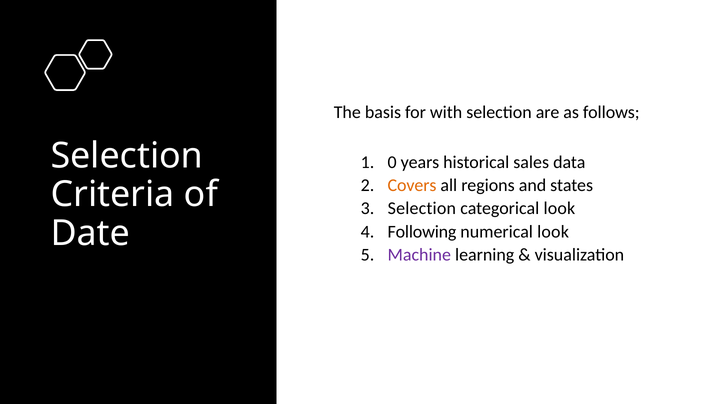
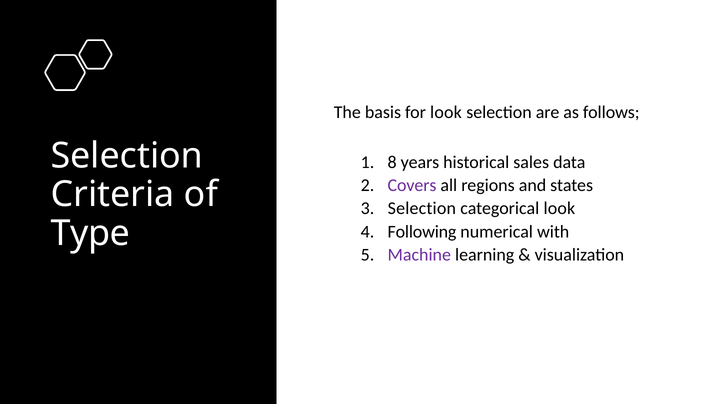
for with: with -> look (446, 112)
0: 0 -> 8 (392, 162)
Covers colour: orange -> purple (412, 185)
Date: Date -> Type (90, 233)
numerical look: look -> with (553, 231)
